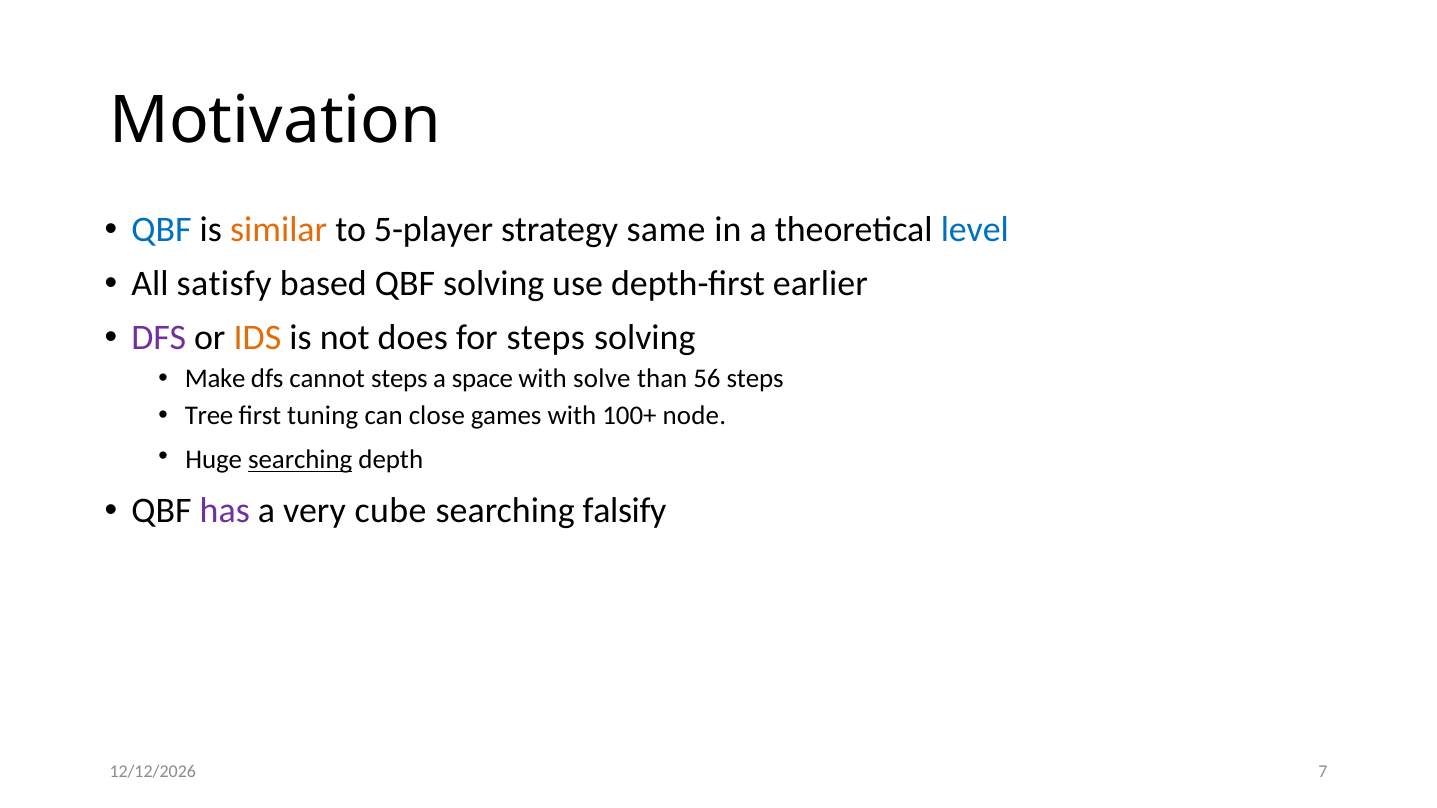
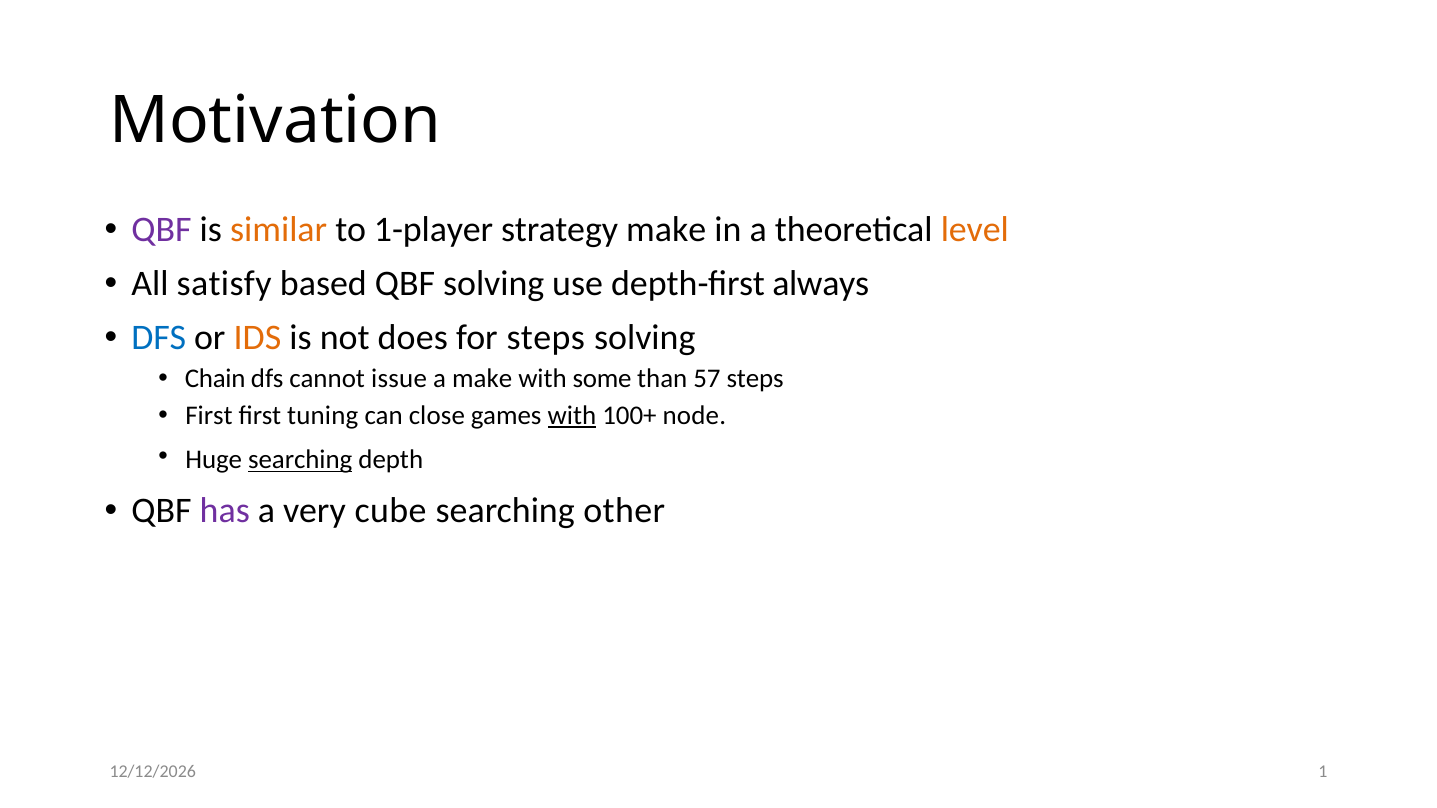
QBF colour: blue -> purple (162, 230)
5-player: 5-player -> 1-player (434, 230)
strategy same: same -> make (666, 230)
level colour: blue -> orange (975, 230)
earlier: earlier -> always (821, 284)
DFS colour: purple -> blue (159, 338)
Make: Make -> Chain (215, 379)
cannot steps: steps -> issue (399, 379)
a space: space -> make (482, 379)
solve: solve -> some (602, 379)
56: 56 -> 57 (707, 379)
Tree: Tree -> First (209, 416)
with underline: none -> present (572, 416)
falsify: falsify -> other (624, 511)
7: 7 -> 1 (1323, 772)
